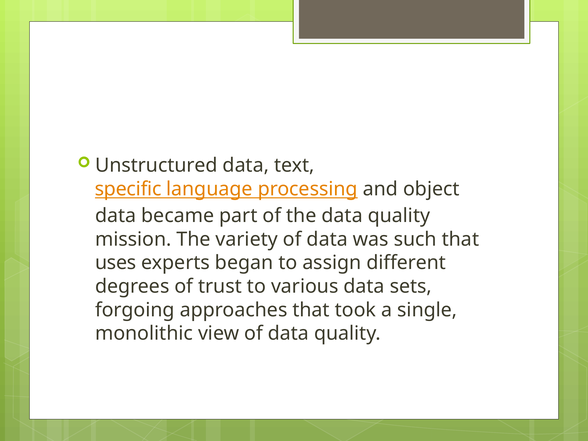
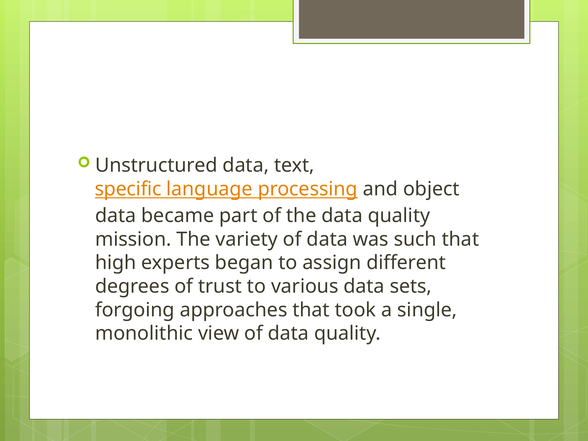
uses: uses -> high (116, 263)
